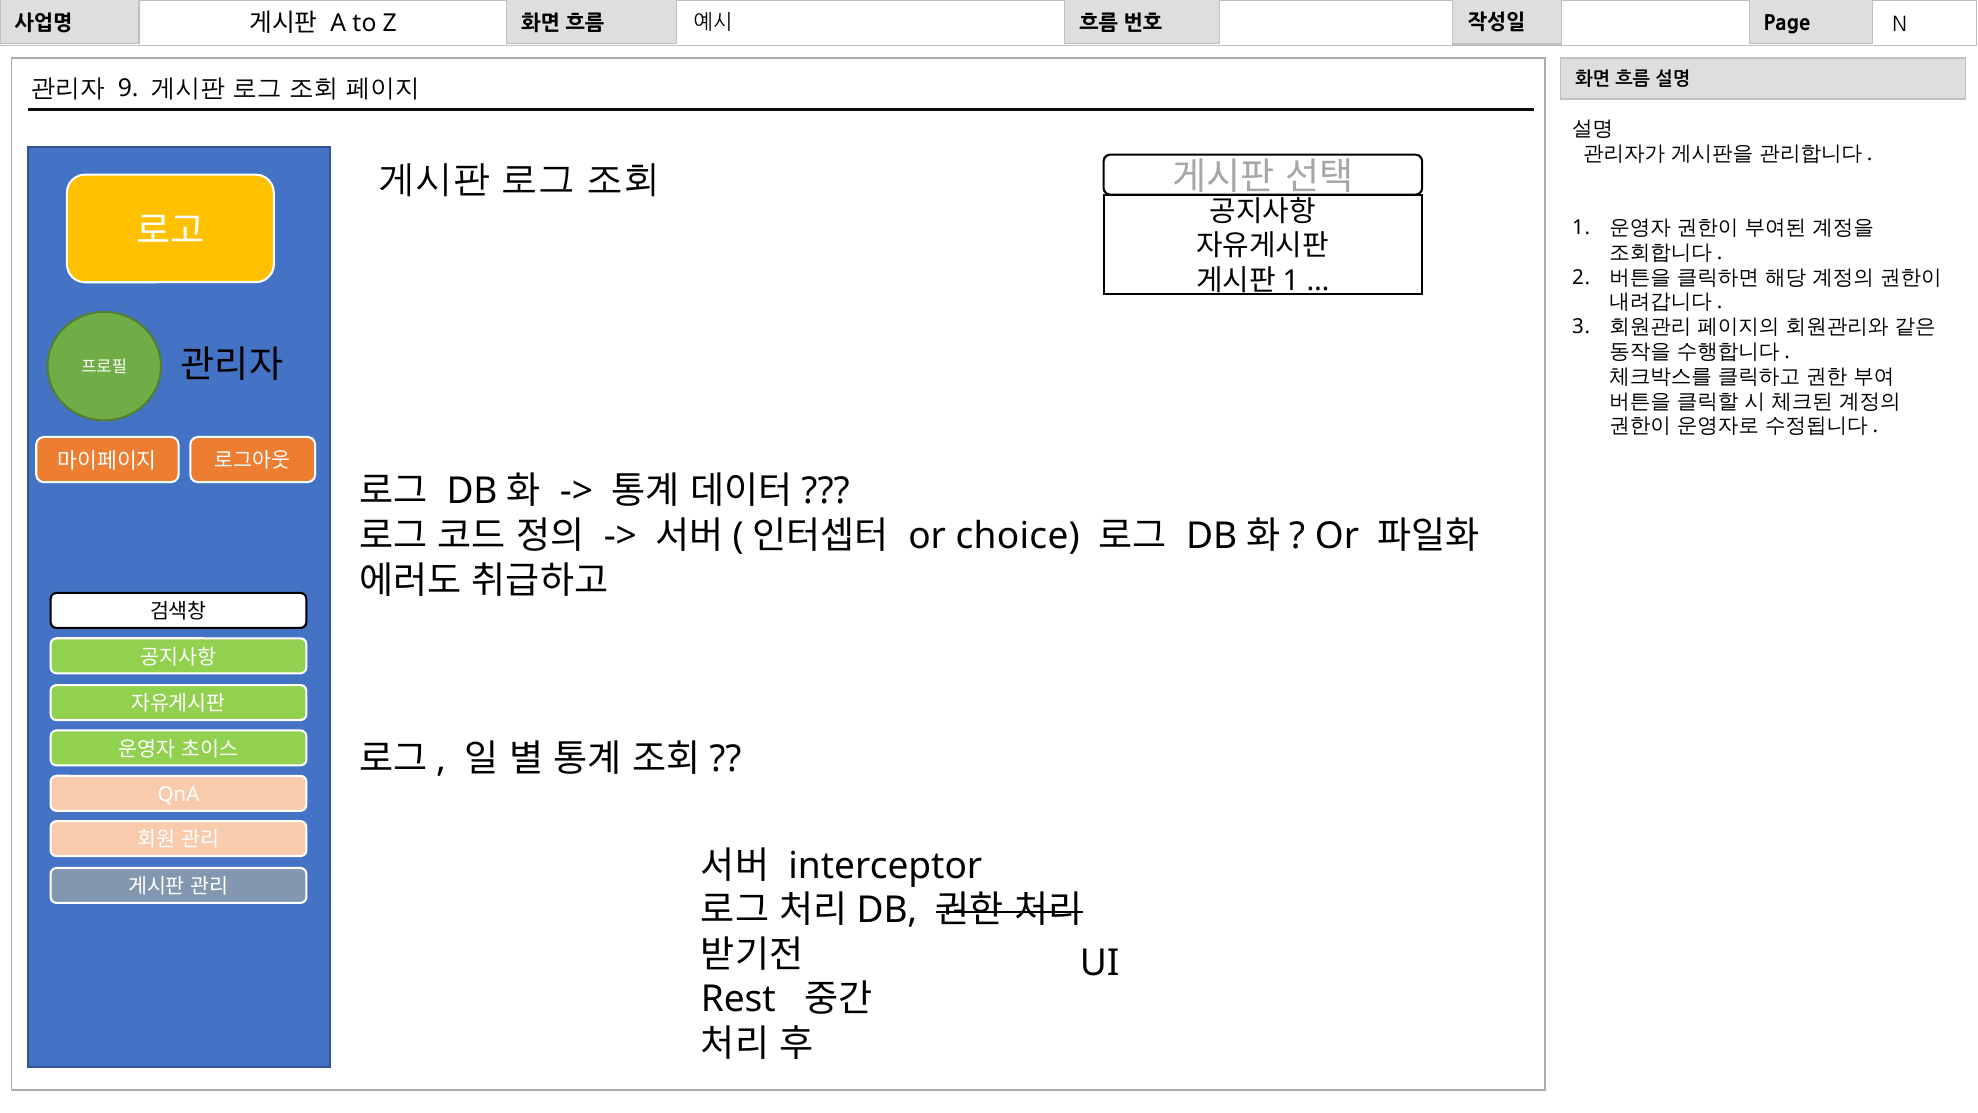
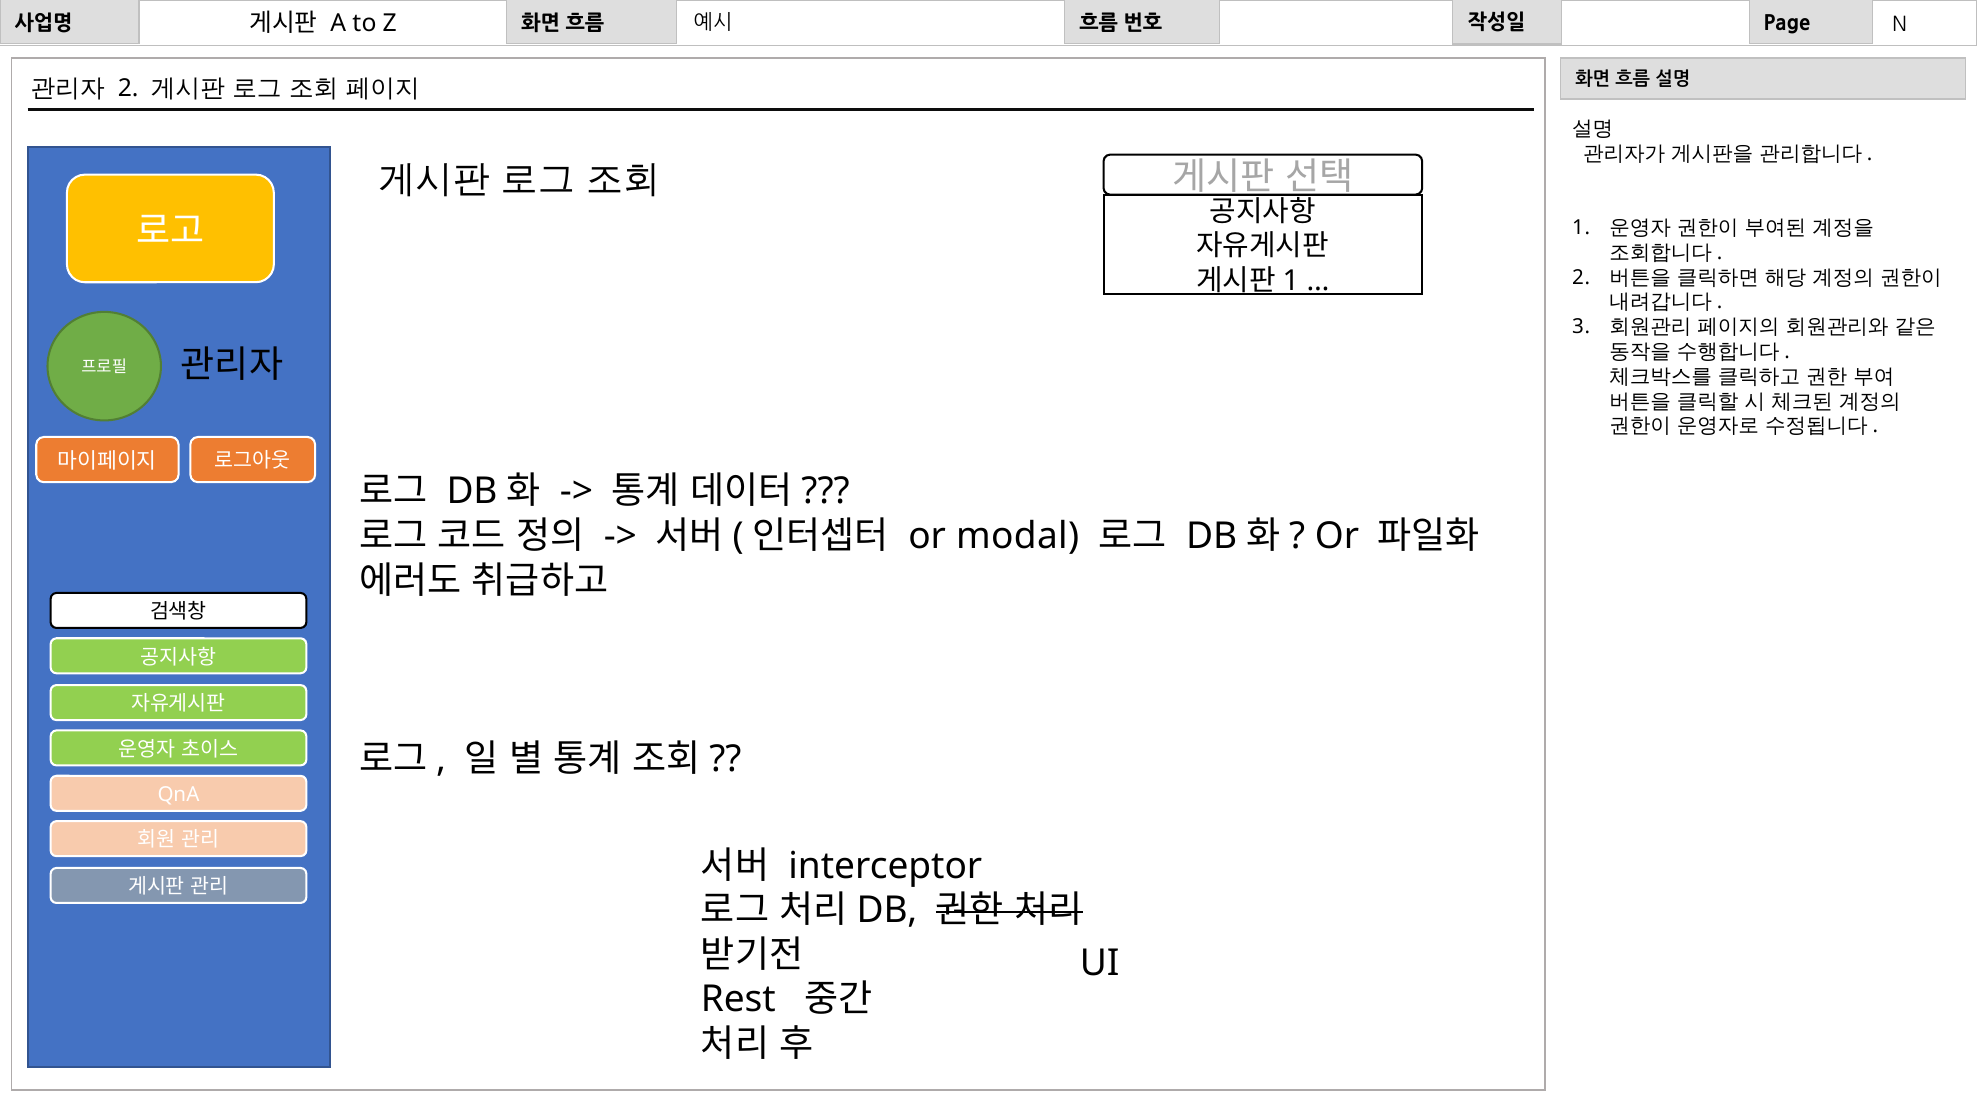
9: 9 -> 2 (128, 88)
choice: choice -> modal (1018, 536)
